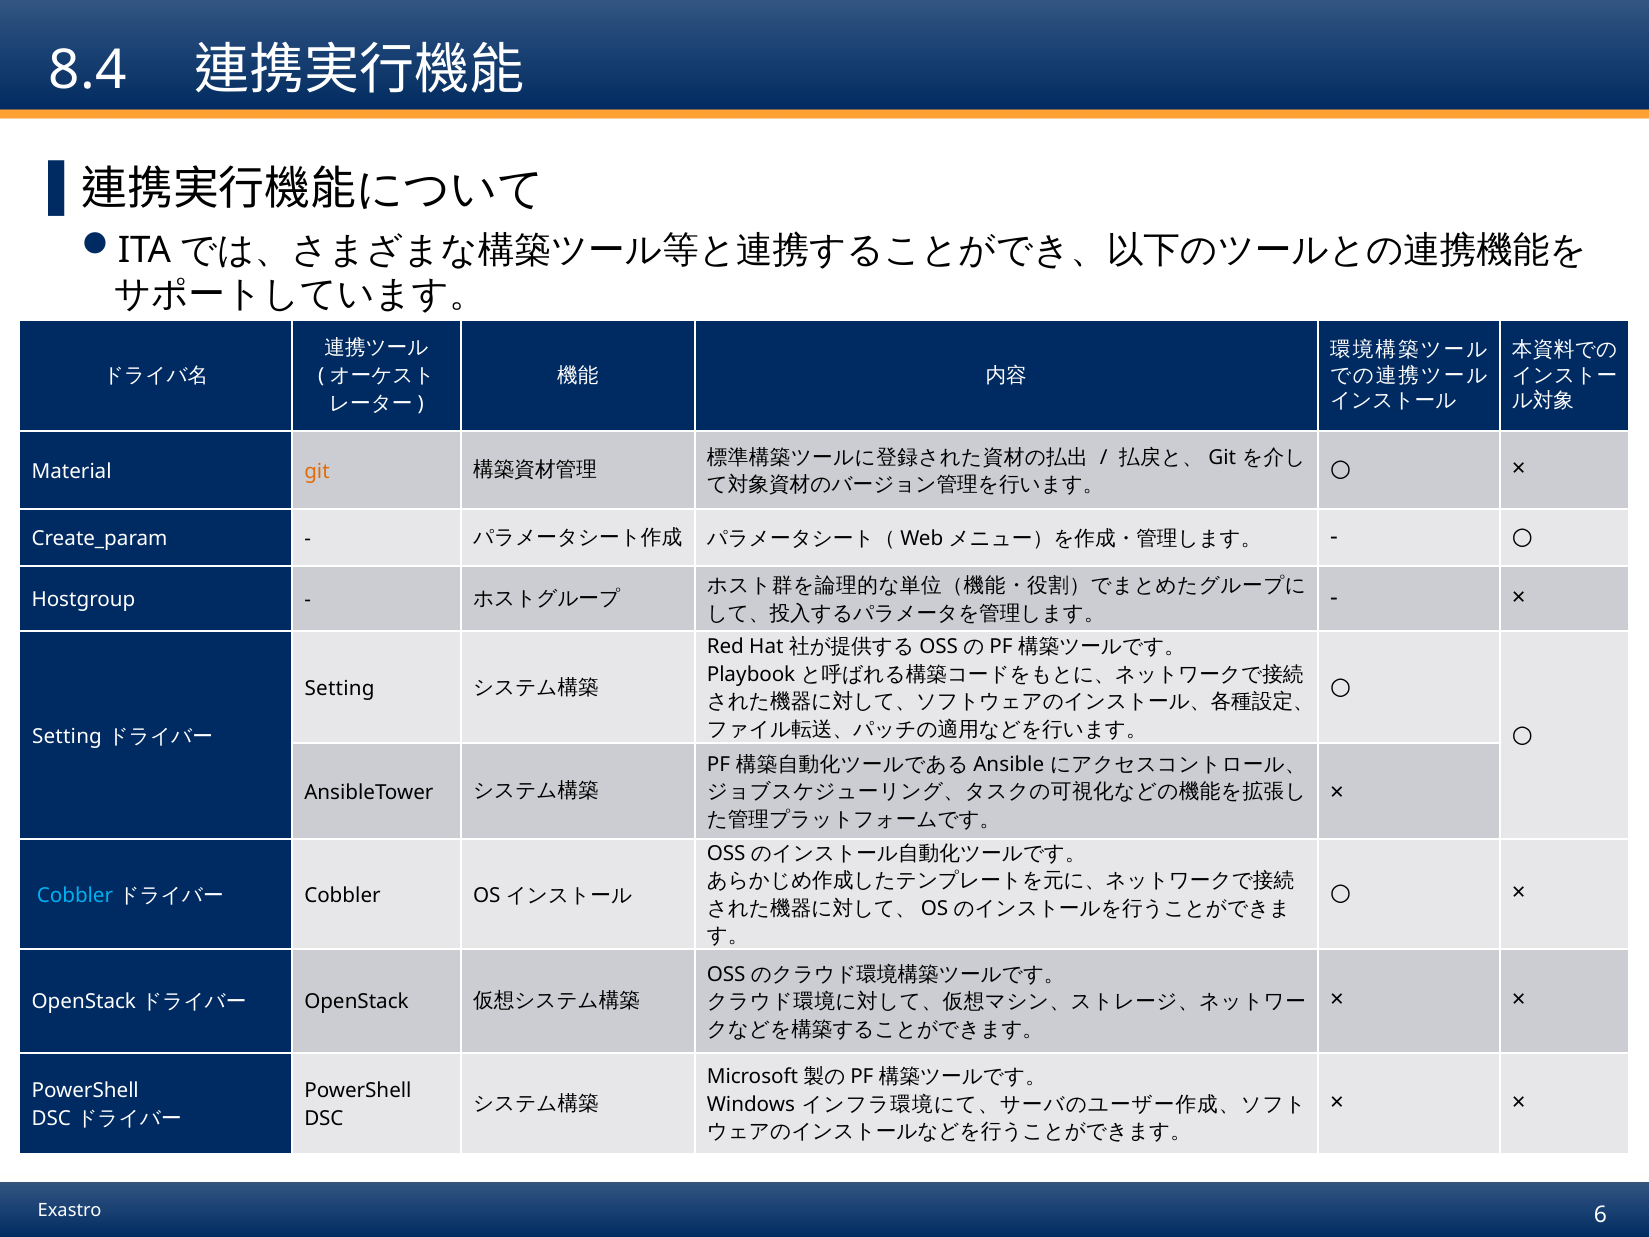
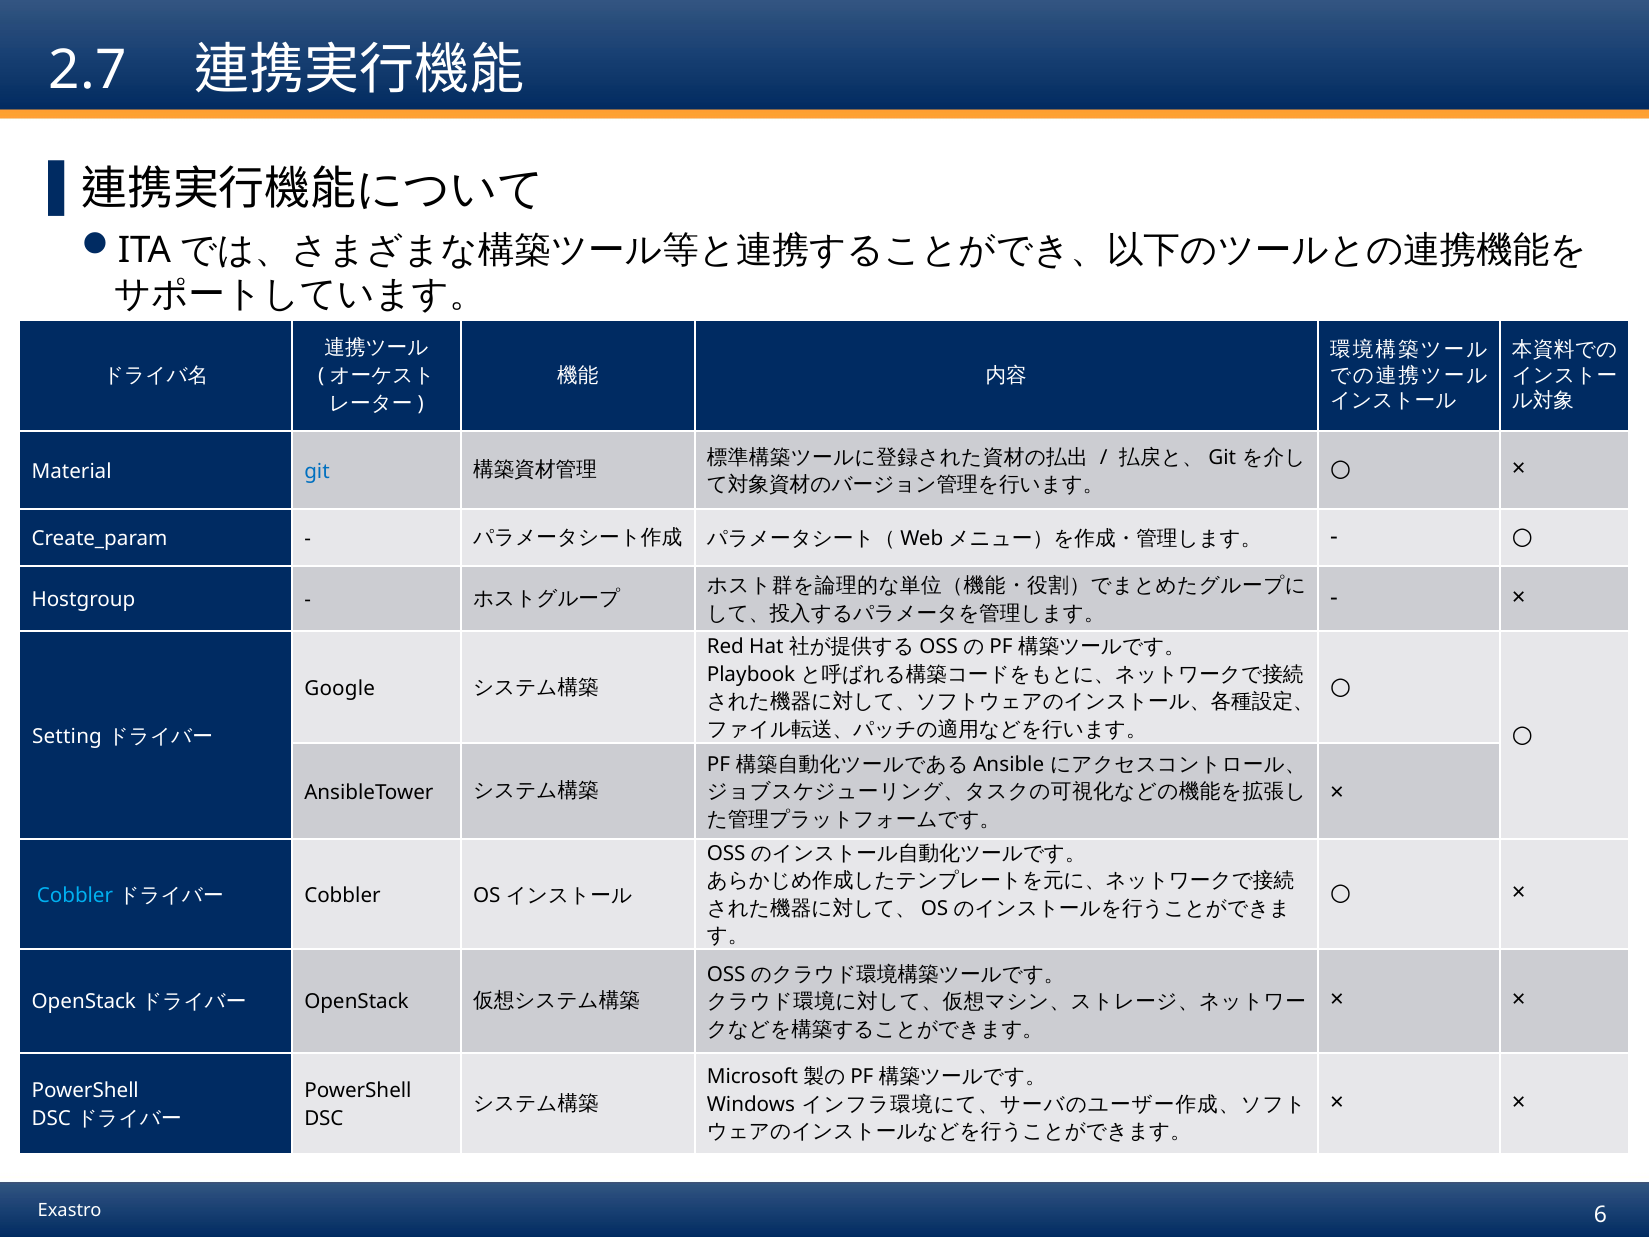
8.4: 8.4 -> 2.7 (88, 70)
git colour: orange -> blue (317, 471)
Setting: Setting -> Google (340, 688)
